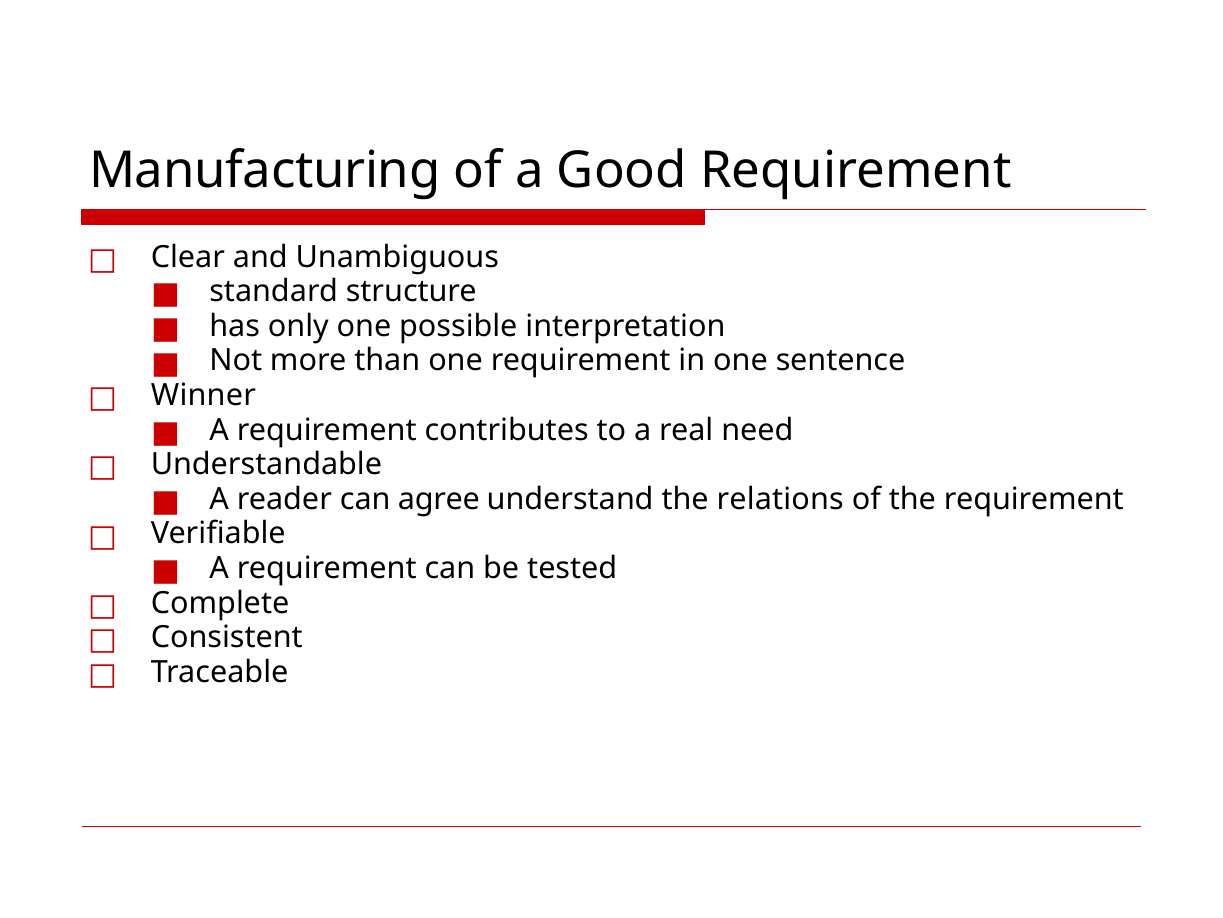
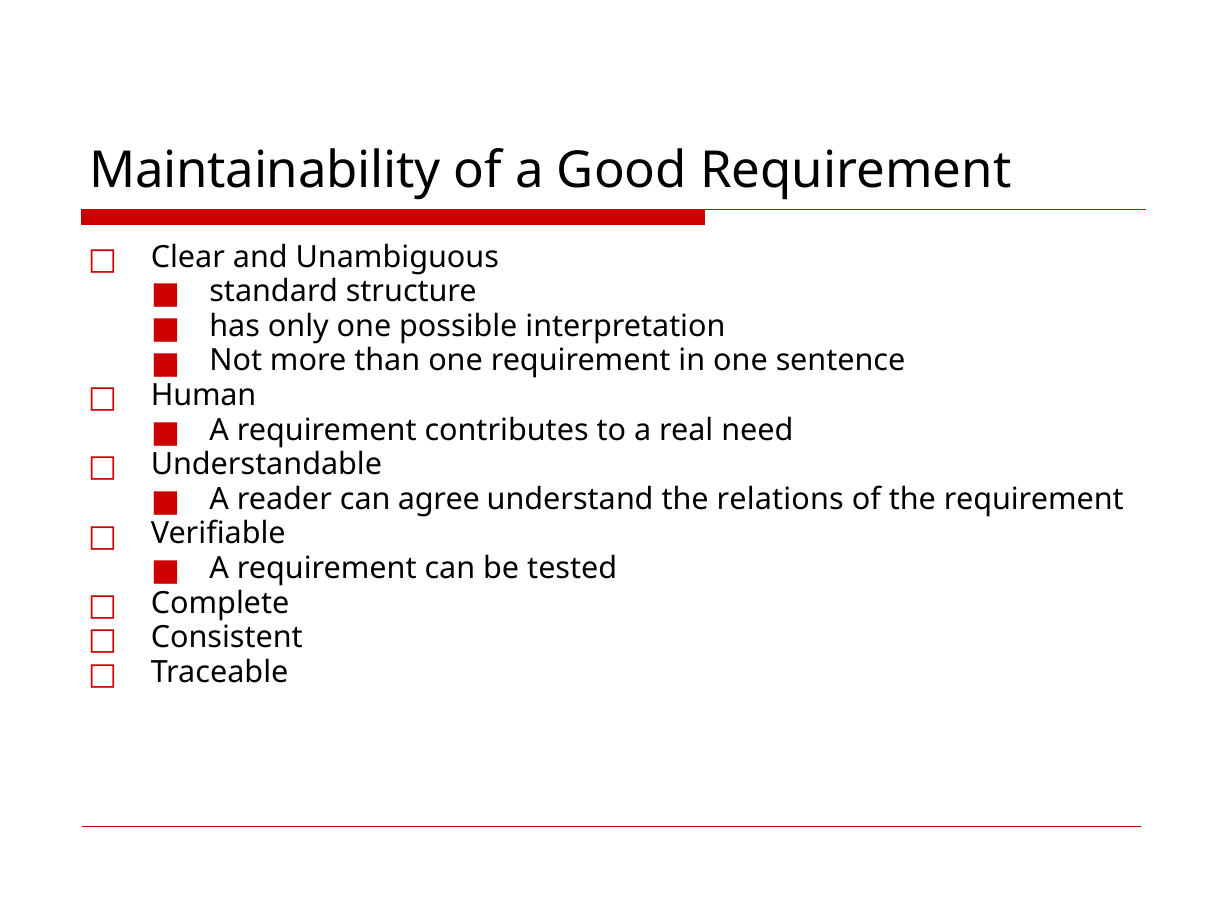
Manufacturing: Manufacturing -> Maintainability (265, 170)
Winner: Winner -> Human (204, 395)
